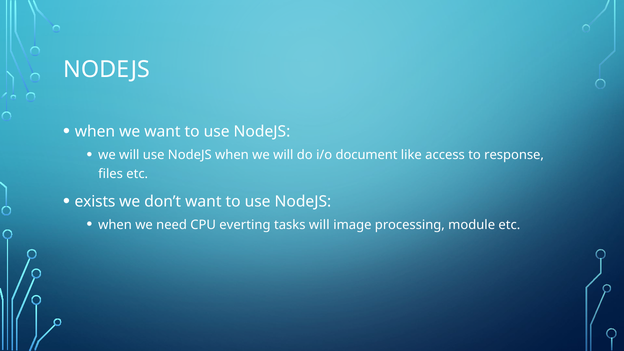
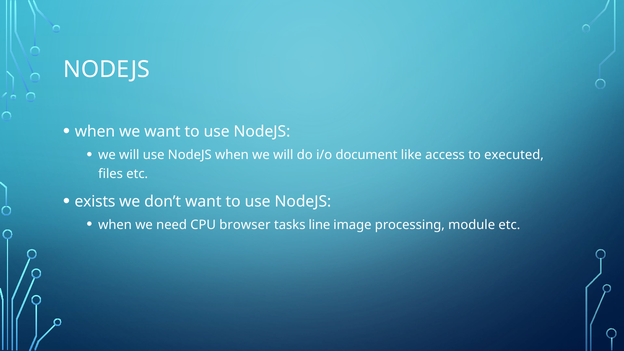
response: response -> executed (514, 155)
everting: everting -> browser (245, 225)
tasks will: will -> line (319, 225)
